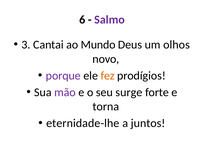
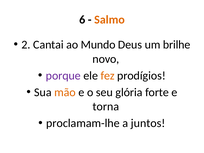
Salmo colour: purple -> orange (110, 20)
3: 3 -> 2 (26, 45)
olhos: olhos -> brilhe (177, 45)
mão colour: purple -> orange (65, 92)
surge: surge -> glória (129, 92)
eternidade-lhe: eternidade-lhe -> proclamam-lhe (83, 123)
